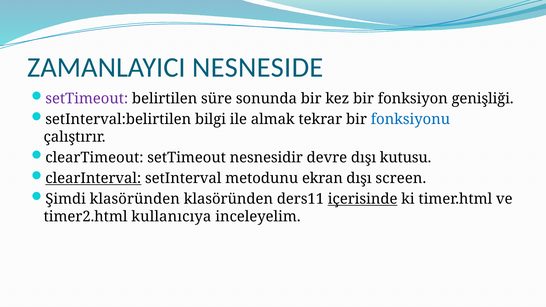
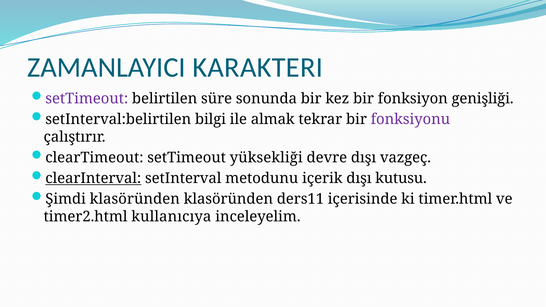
NESNESIDE: NESNESIDE -> KARAKTERI (258, 68)
fonksiyonu colour: blue -> purple (410, 119)
nesnesidir: nesnesidir -> yüksekliği (266, 158)
kutusu: kutusu -> vazgeç (405, 158)
ekran: ekran -> içerik (322, 178)
screen: screen -> kutusu (401, 178)
içerisinde underline: present -> none (363, 199)
